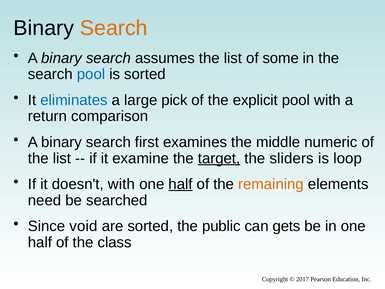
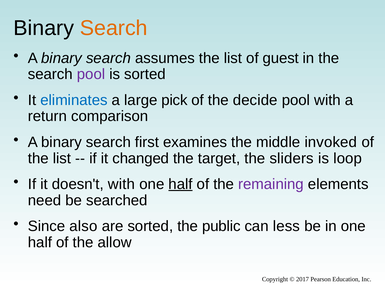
some: some -> guest (281, 58)
pool colour: blue -> purple (91, 74)
explicit: explicit -> decide (255, 100)
numeric: numeric -> invoked (331, 142)
examine: examine -> changed (141, 158)
target underline: present -> none (219, 158)
remaining colour: orange -> purple (271, 184)
void: void -> also (83, 226)
gets: gets -> less (286, 226)
class: class -> allow (115, 242)
